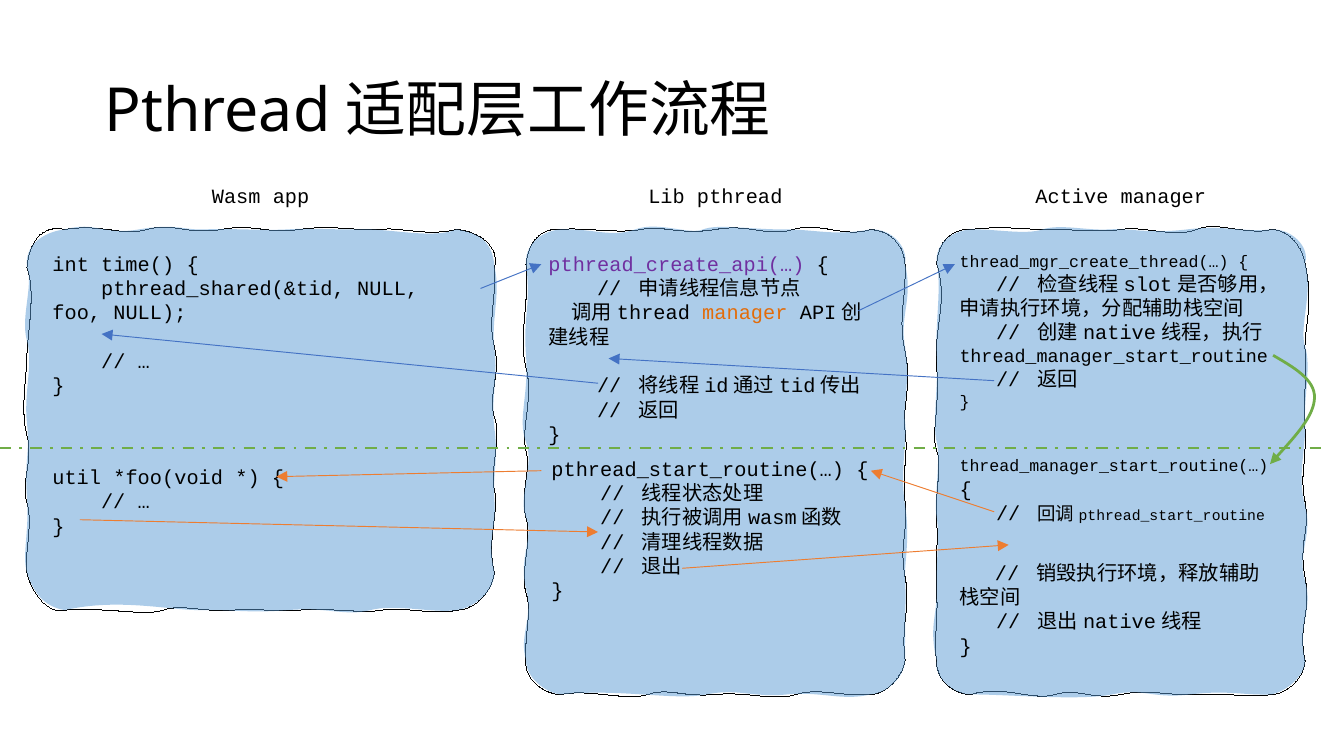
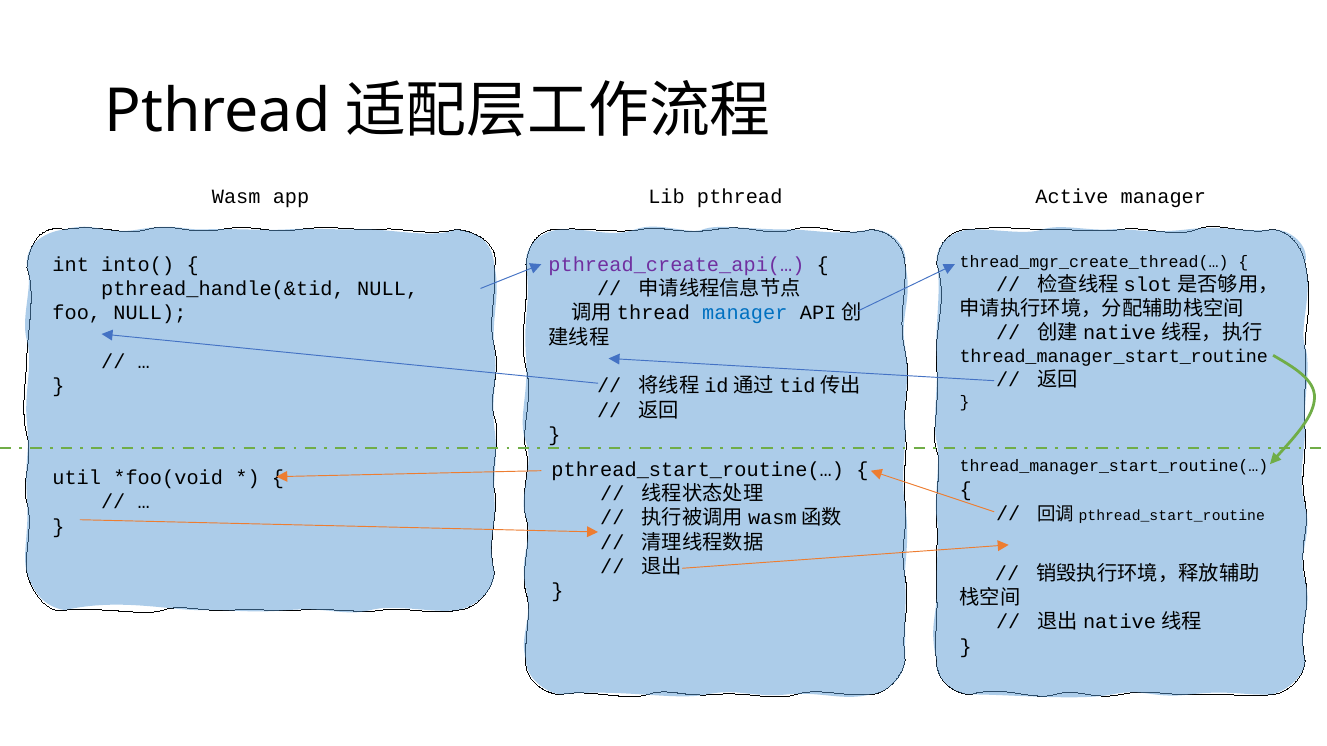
time(: time( -> into( (138, 265)
pthread_shared(&tid: pthread_shared(&tid -> pthread_handle(&tid (223, 289)
manager colour: orange -> blue (745, 313)
